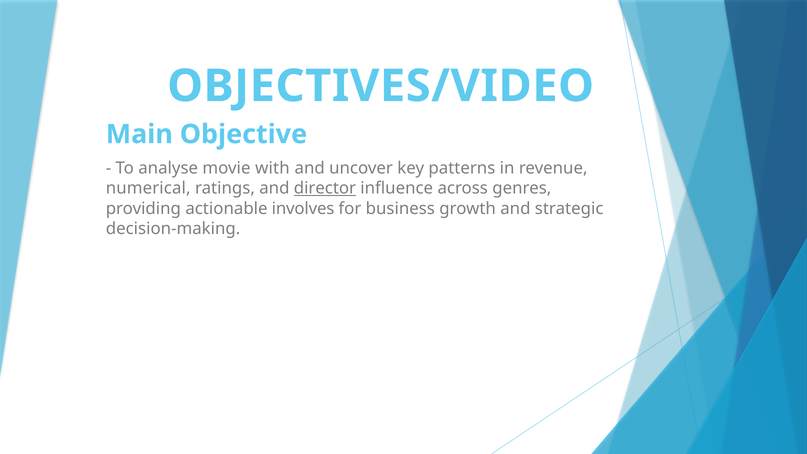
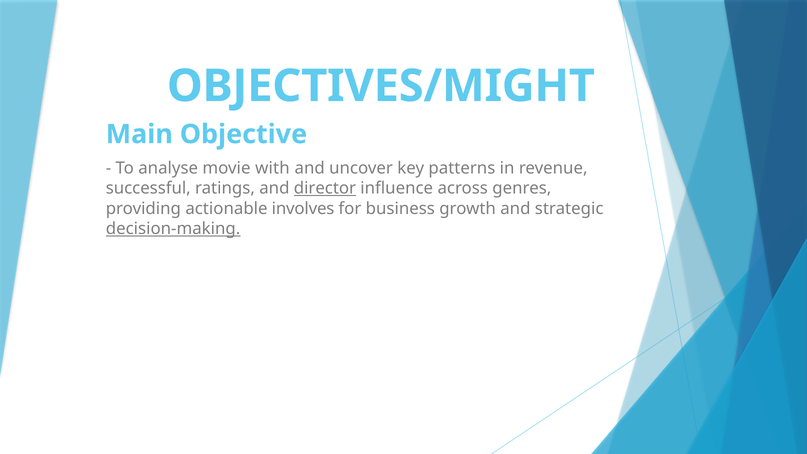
OBJECTIVES/VIDEO: OBJECTIVES/VIDEO -> OBJECTIVES/MIGHT (381, 86)
numerical: numerical -> successful (148, 188)
decision-making underline: none -> present (173, 229)
